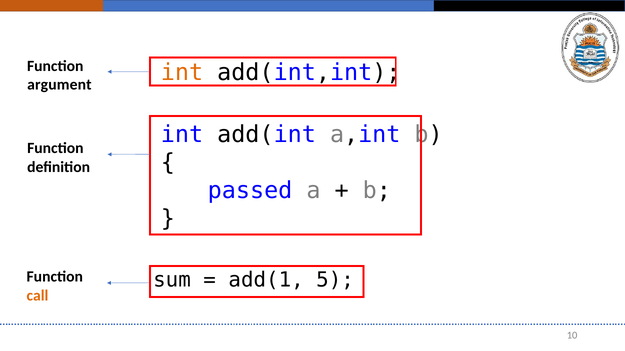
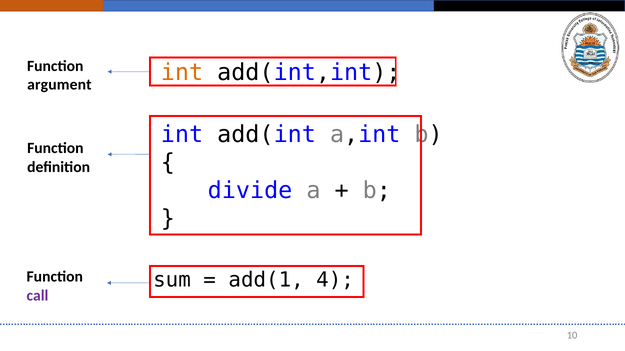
passed: passed -> divide (250, 191)
5: 5 -> 4 (335, 280)
call colour: orange -> purple (38, 296)
